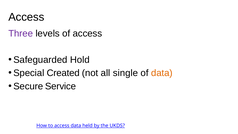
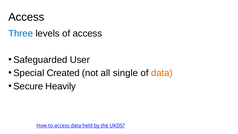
Three colour: purple -> blue (21, 33)
Hold: Hold -> User (80, 60)
Service: Service -> Heavily (61, 86)
